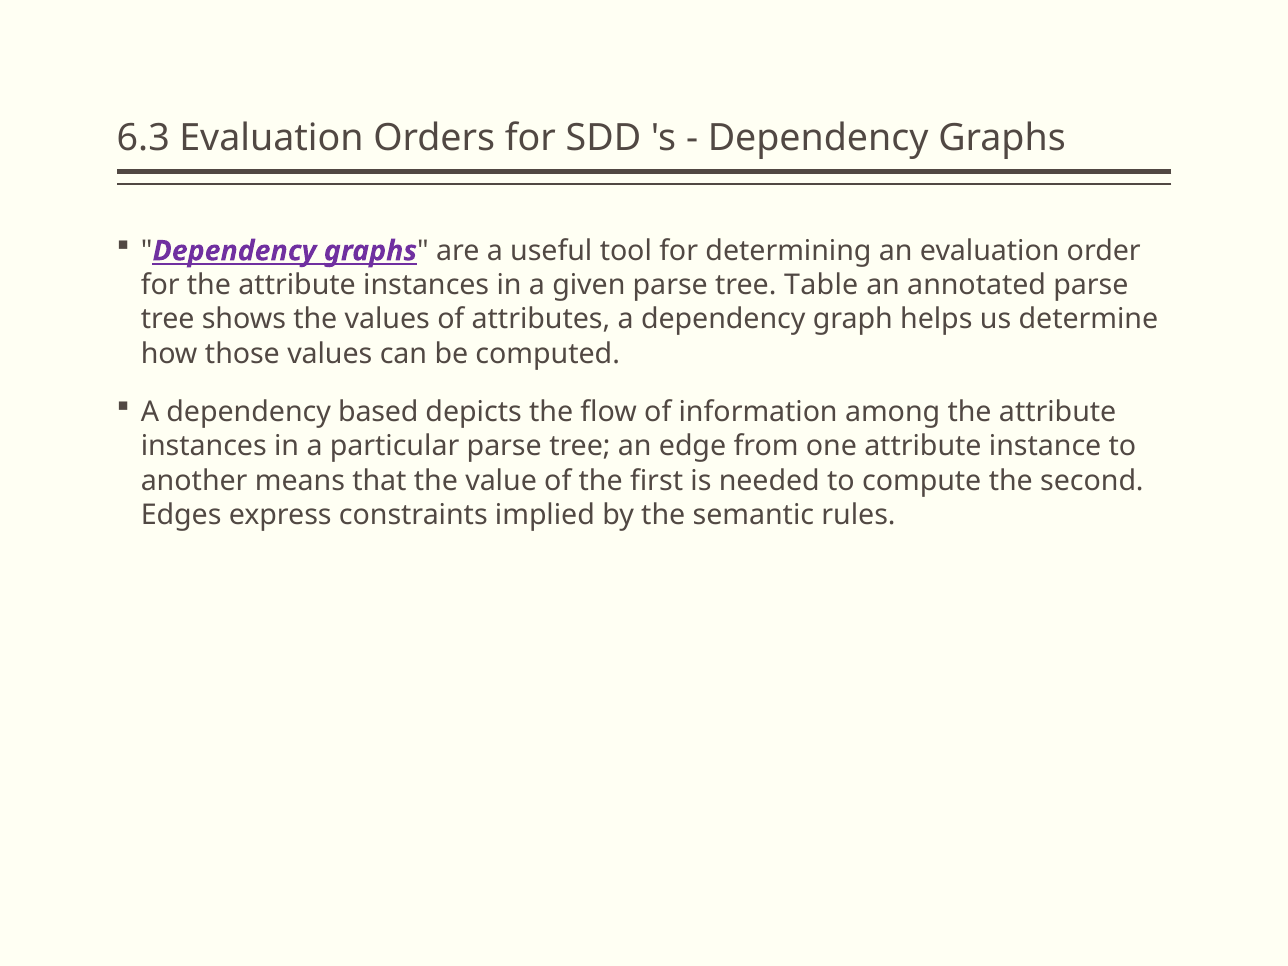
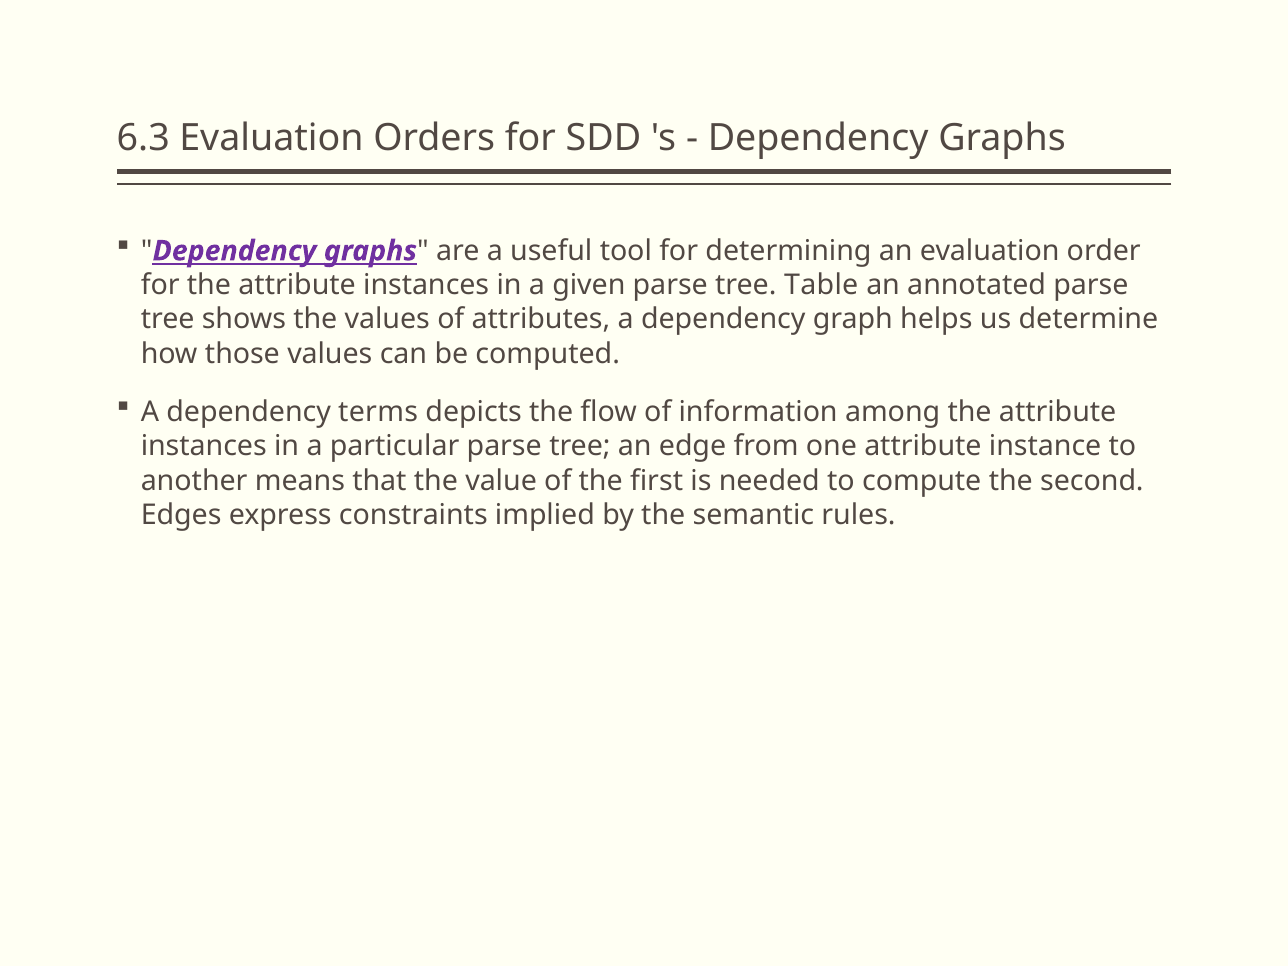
based: based -> terms (378, 412)
